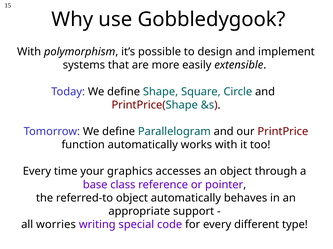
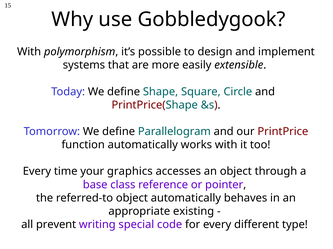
support: support -> existing (194, 212)
worries: worries -> prevent (56, 225)
